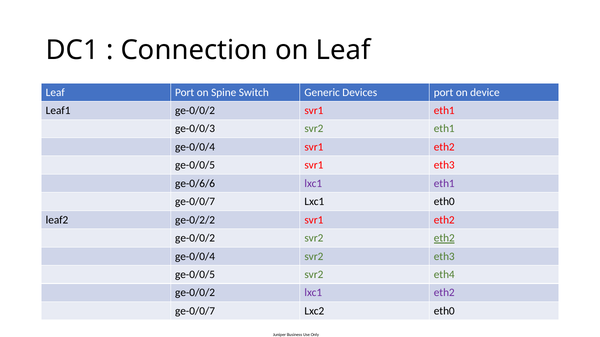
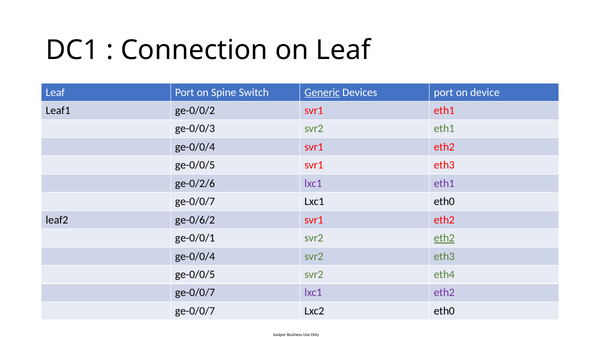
Generic underline: none -> present (322, 92)
ge-0/6/6: ge-0/6/6 -> ge-0/2/6 (195, 184)
ge-0/2/2: ge-0/2/2 -> ge-0/6/2 (195, 220)
ge-0/0/2: ge-0/0/2 -> ge-0/0/1 (195, 238)
ge-0/0/2: ge-0/0/2 -> ge-0/0/7 (195, 293)
